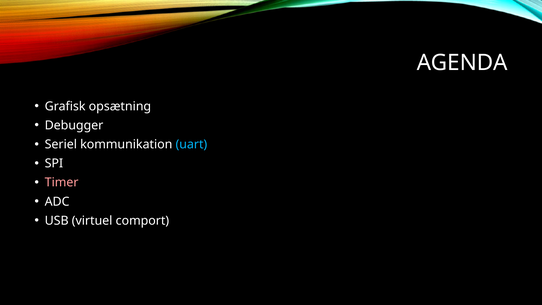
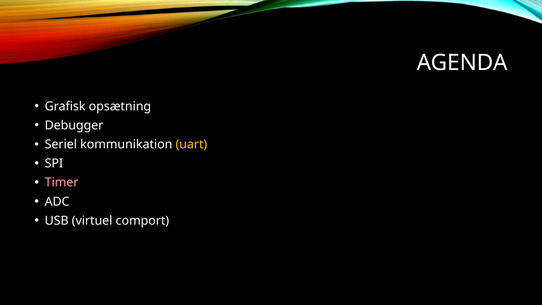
uart colour: light blue -> yellow (191, 144)
